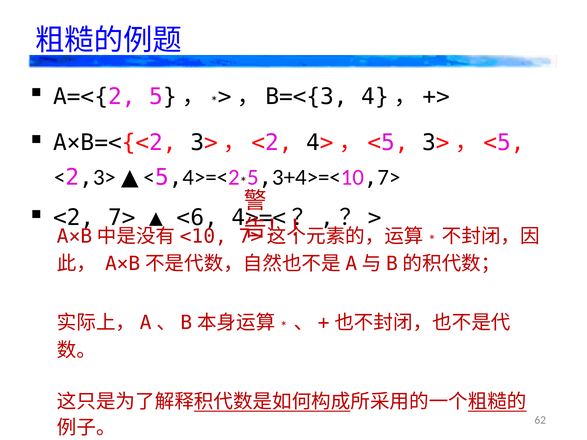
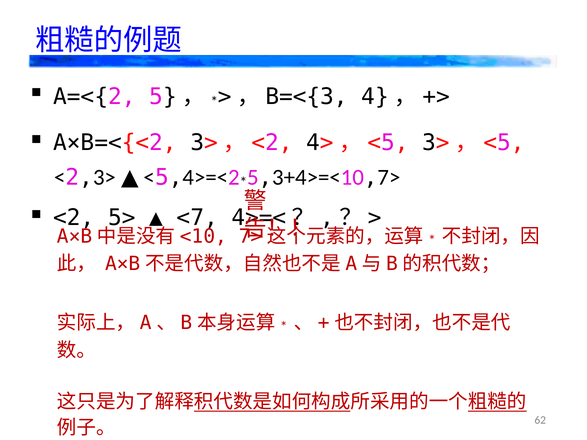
7>: 7> -> 5> (122, 218)
<6: <6 -> <7 (197, 218)
